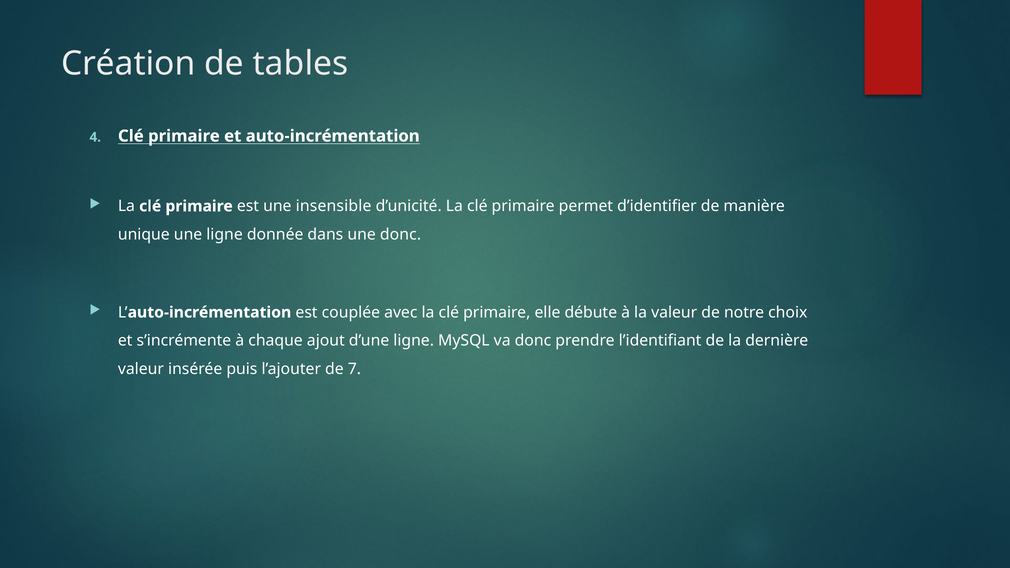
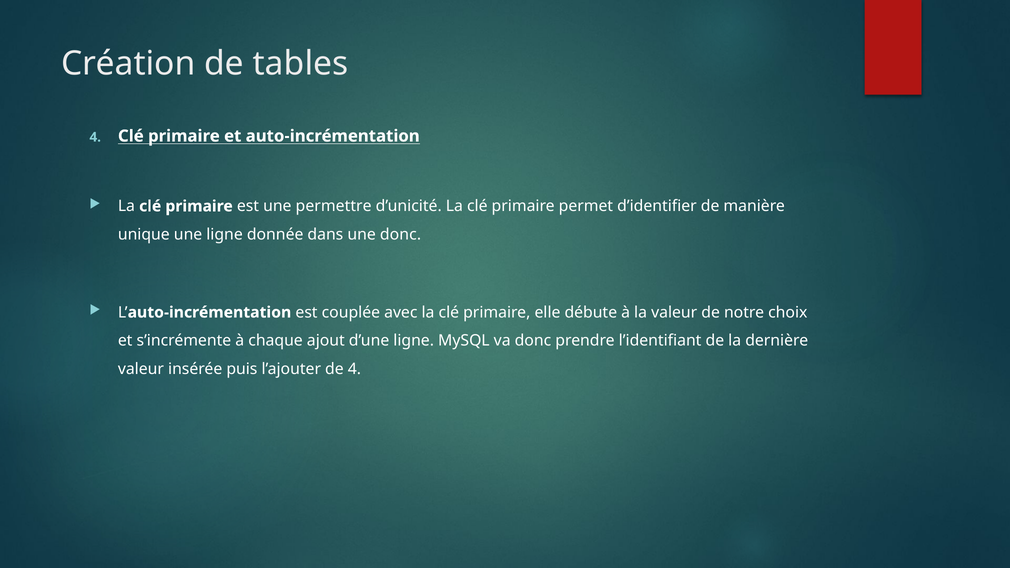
insensible: insensible -> permettre (334, 206)
de 7: 7 -> 4 (354, 369)
